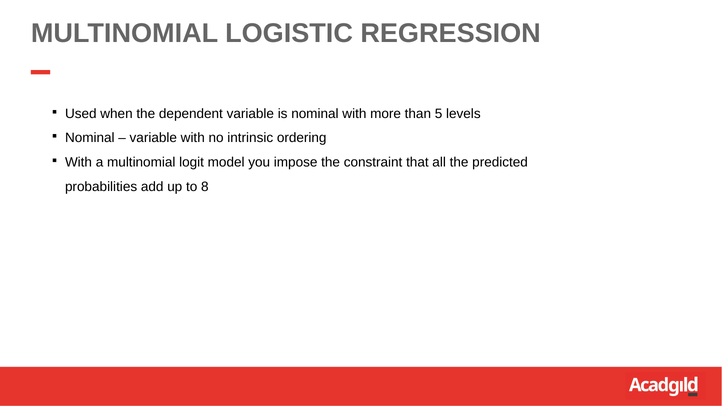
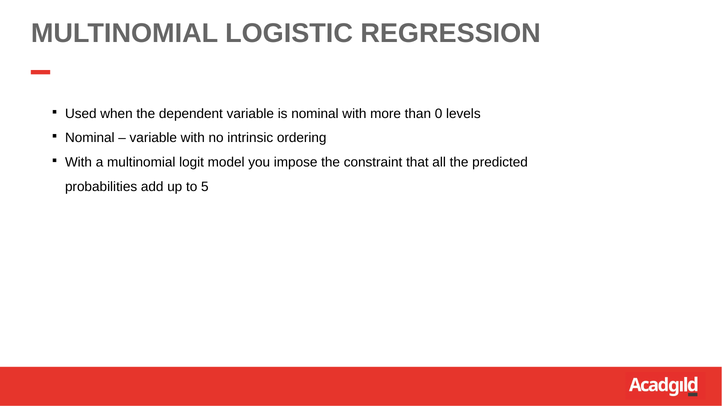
5: 5 -> 0 (439, 114)
8: 8 -> 5 (205, 187)
